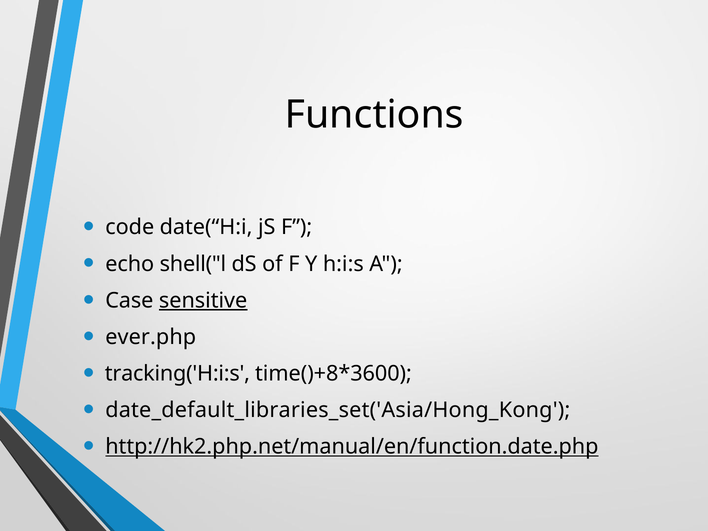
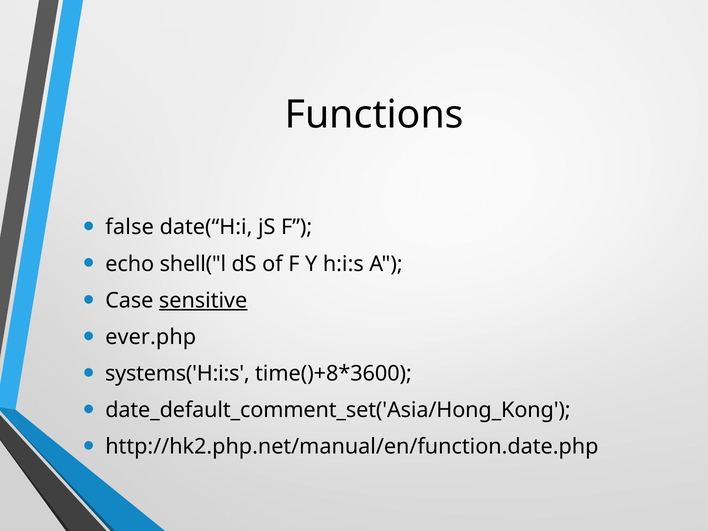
code: code -> false (130, 227)
tracking('H:i:s: tracking('H:i:s -> systems('H:i:s (177, 374)
date_default_libraries_set('Asia/Hong_Kong: date_default_libraries_set('Asia/Hong_Kong -> date_default_comment_set('Asia/Hong_Kong (338, 410)
http://hk2.php.net/manual/en/function.date.php underline: present -> none (352, 447)
